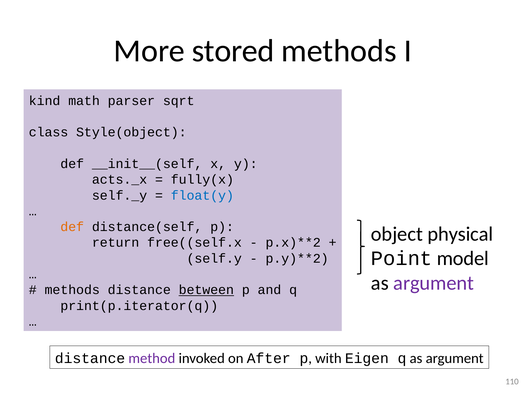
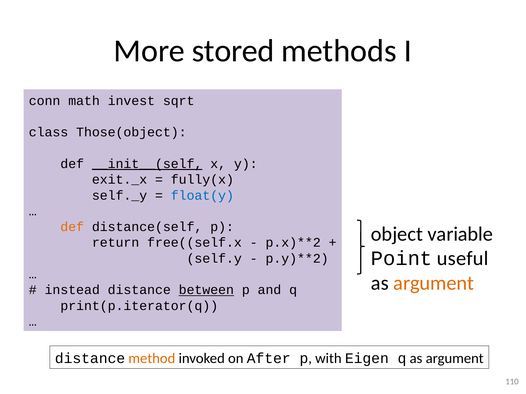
kind: kind -> conn (45, 101)
parser: parser -> invest (131, 101)
Style(object: Style(object -> Those(object (131, 132)
__init__(self underline: none -> present (147, 164)
acts._x: acts._x -> exit._x (120, 180)
physical: physical -> variable (460, 234)
model: model -> useful (463, 259)
argument colour: purple -> orange (434, 283)
methods: methods -> instead (72, 290)
method colour: purple -> orange (152, 359)
